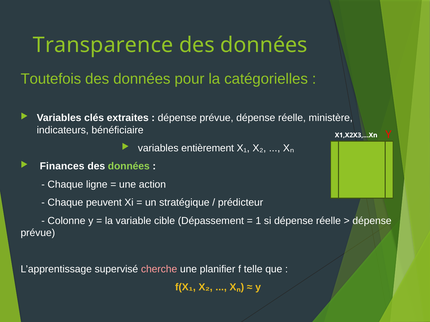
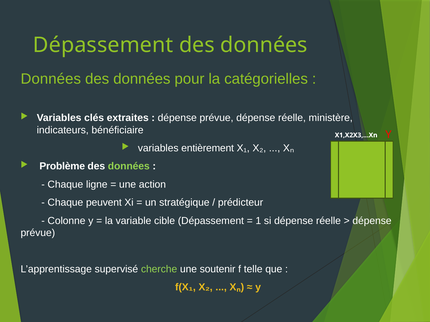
Transparence: Transparence -> Dépassement (103, 45)
Toutefois: Toutefois -> Données (51, 79)
Finances: Finances -> Problème (62, 167)
cherche colour: pink -> light green (159, 270)
planifier: planifier -> soutenir (218, 270)
